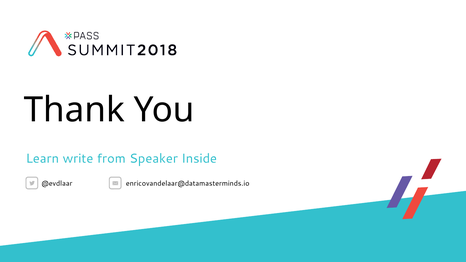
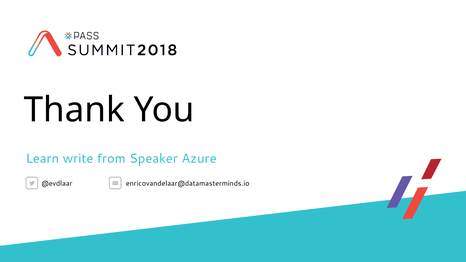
Inside: Inside -> Azure (199, 159)
